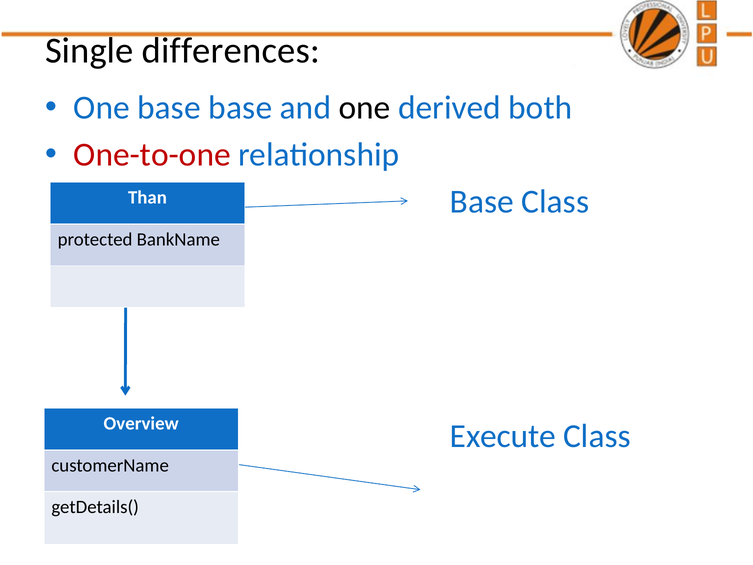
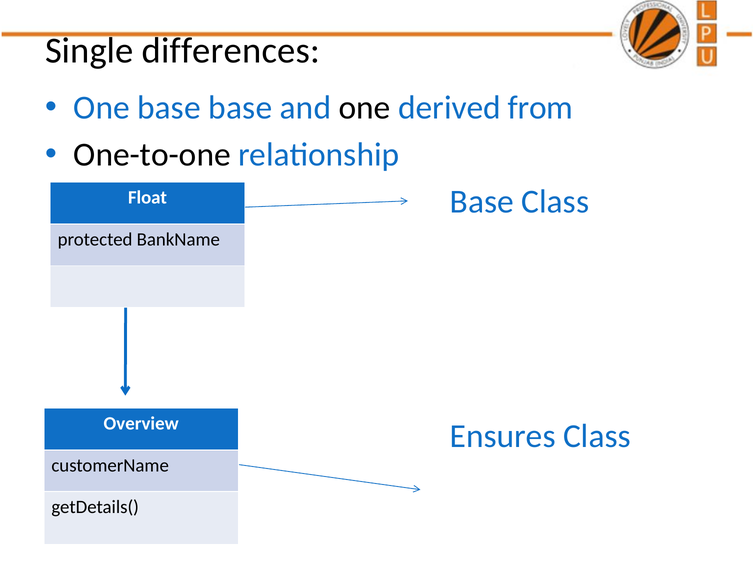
both: both -> from (541, 108)
One-to-one colour: red -> black (152, 155)
Than: Than -> Float (147, 197)
Execute: Execute -> Ensures (503, 436)
